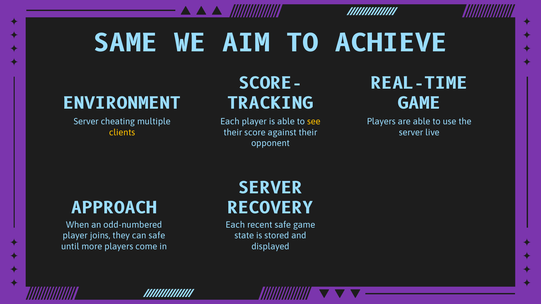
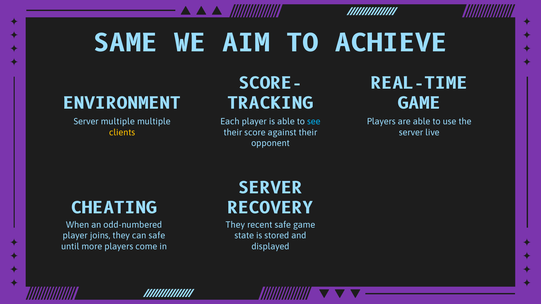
Server cheating: cheating -> multiple (118, 122)
see colour: yellow -> light blue (314, 122)
APPROACH: APPROACH -> CHEATING (114, 208)
Each: Each -> They (235, 225)
